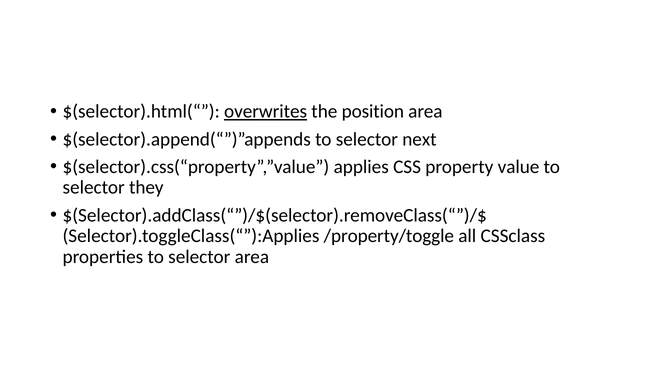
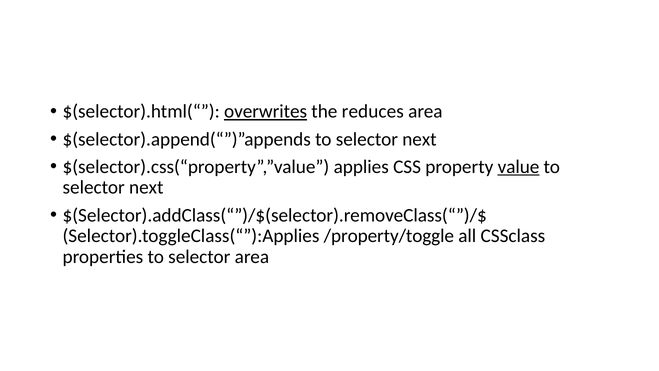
position: position -> reduces (373, 111)
value underline: none -> present (519, 167)
they: they -> next (146, 187)
